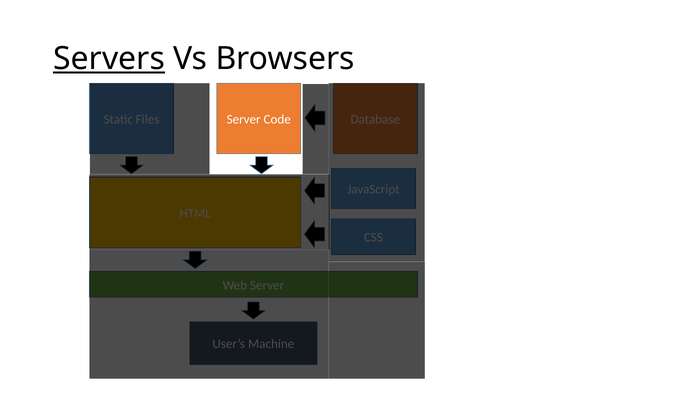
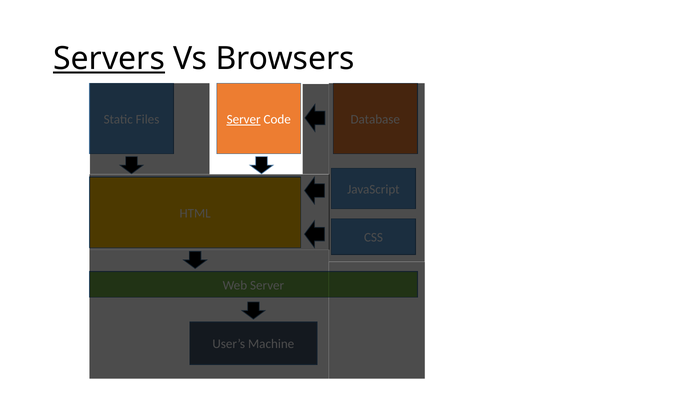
Server underline: none -> present (244, 119)
